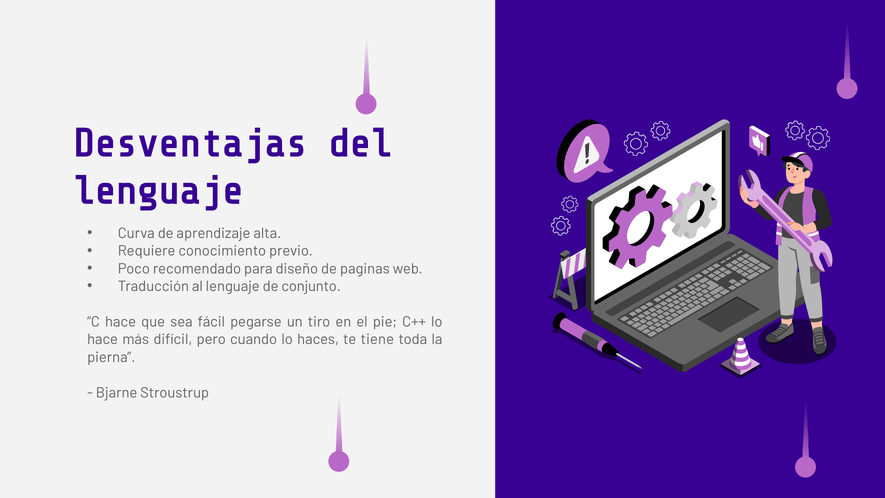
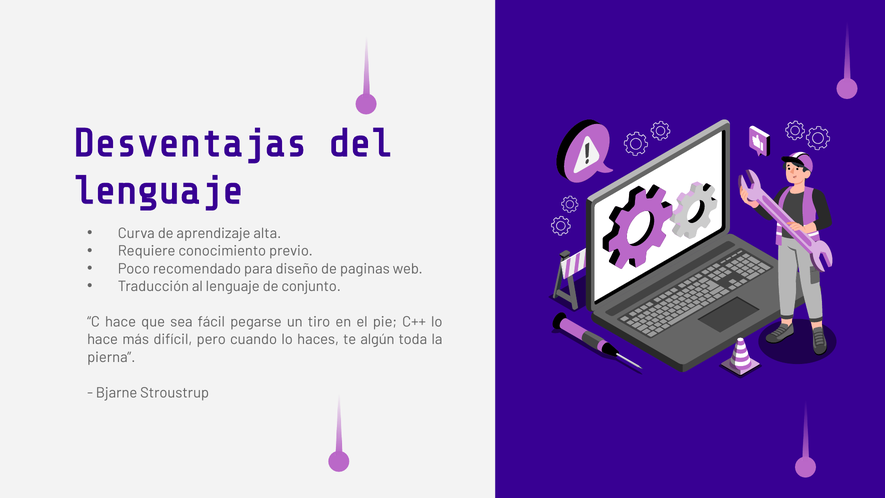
tiene: tiene -> algún (378, 339)
